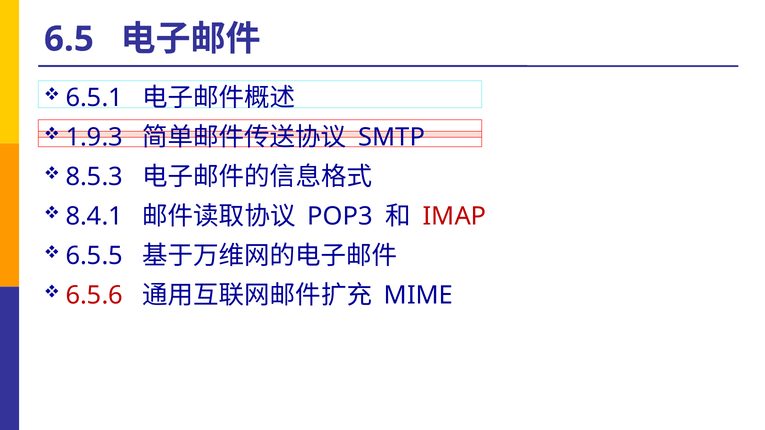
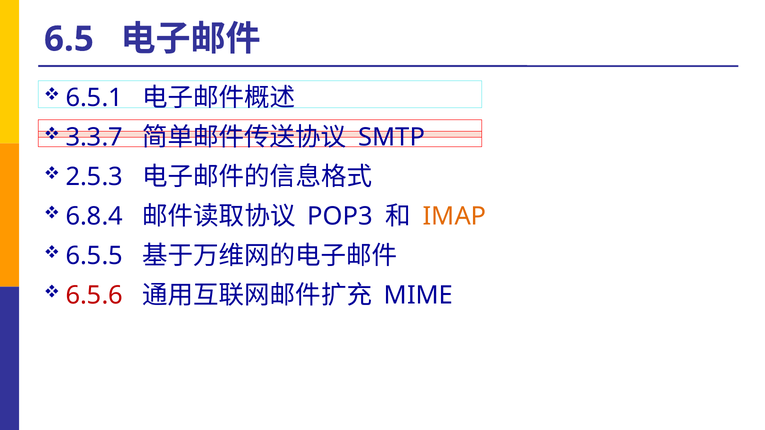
1.9.3: 1.9.3 -> 3.3.7 (94, 138)
8.5.3: 8.5.3 -> 2.5.3 (94, 177)
8.4.1: 8.4.1 -> 6.8.4 (94, 217)
IMAP colour: red -> orange (455, 217)
